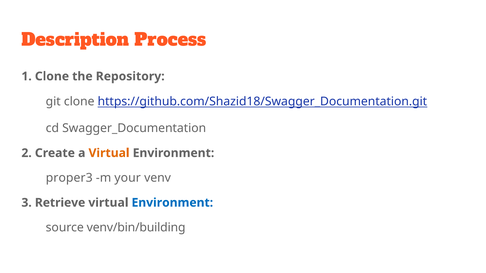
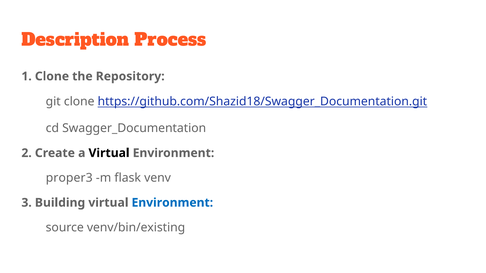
Virtual colour: orange -> black (109, 153)
your: your -> flask (128, 178)
Retrieve: Retrieve -> Building (60, 203)
venv/bin/building: venv/bin/building -> venv/bin/existing (136, 228)
